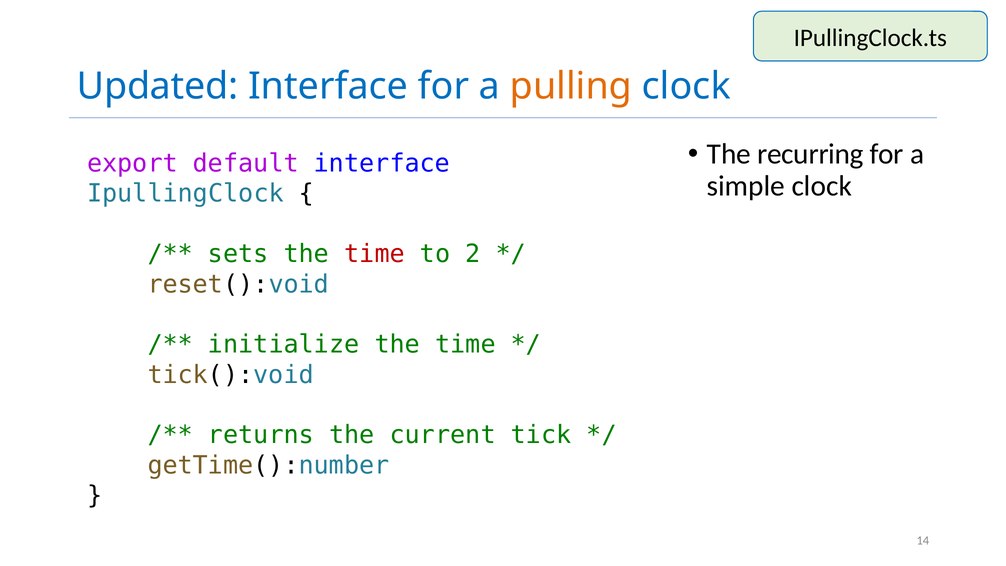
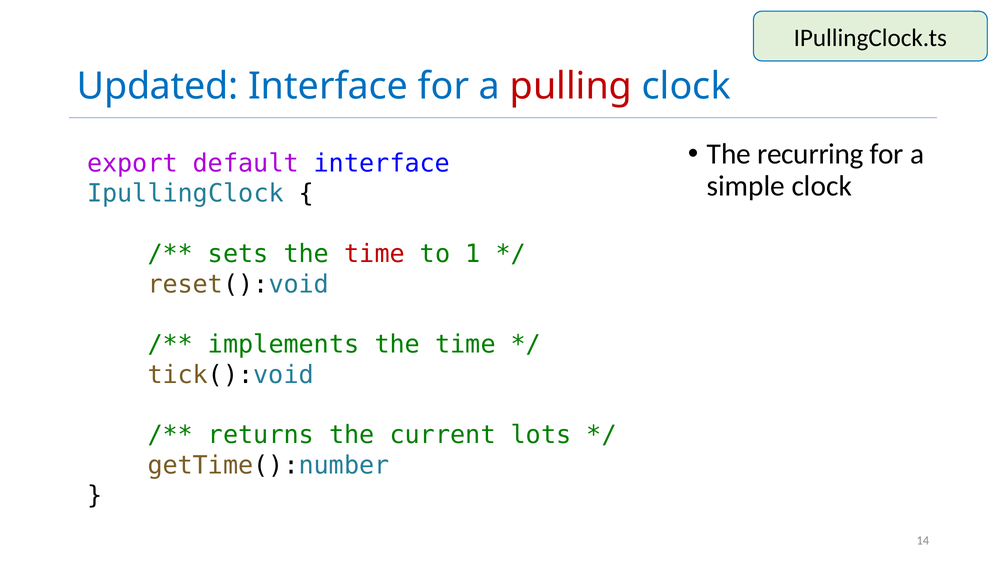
pulling colour: orange -> red (571, 86)
2: 2 -> 1 (473, 254)
initialize: initialize -> implements (284, 345)
tick: tick -> lots (541, 435)
